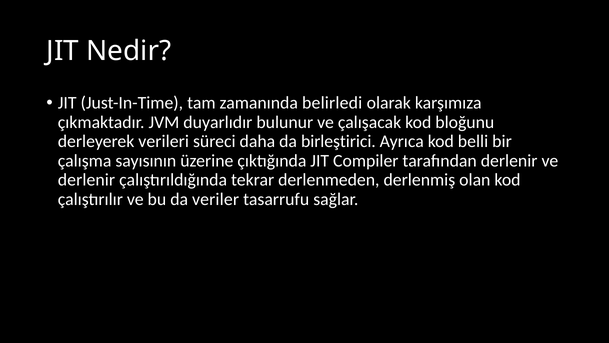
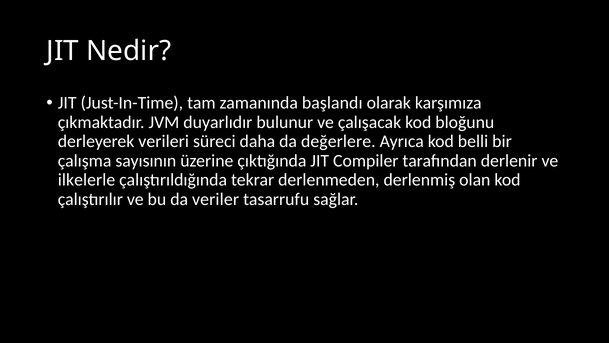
belirledi: belirledi -> başlandı (332, 103)
birleştirici: birleştirici -> değerlere (338, 141)
derlenir: derlenir -> ilkelerle (87, 180)
